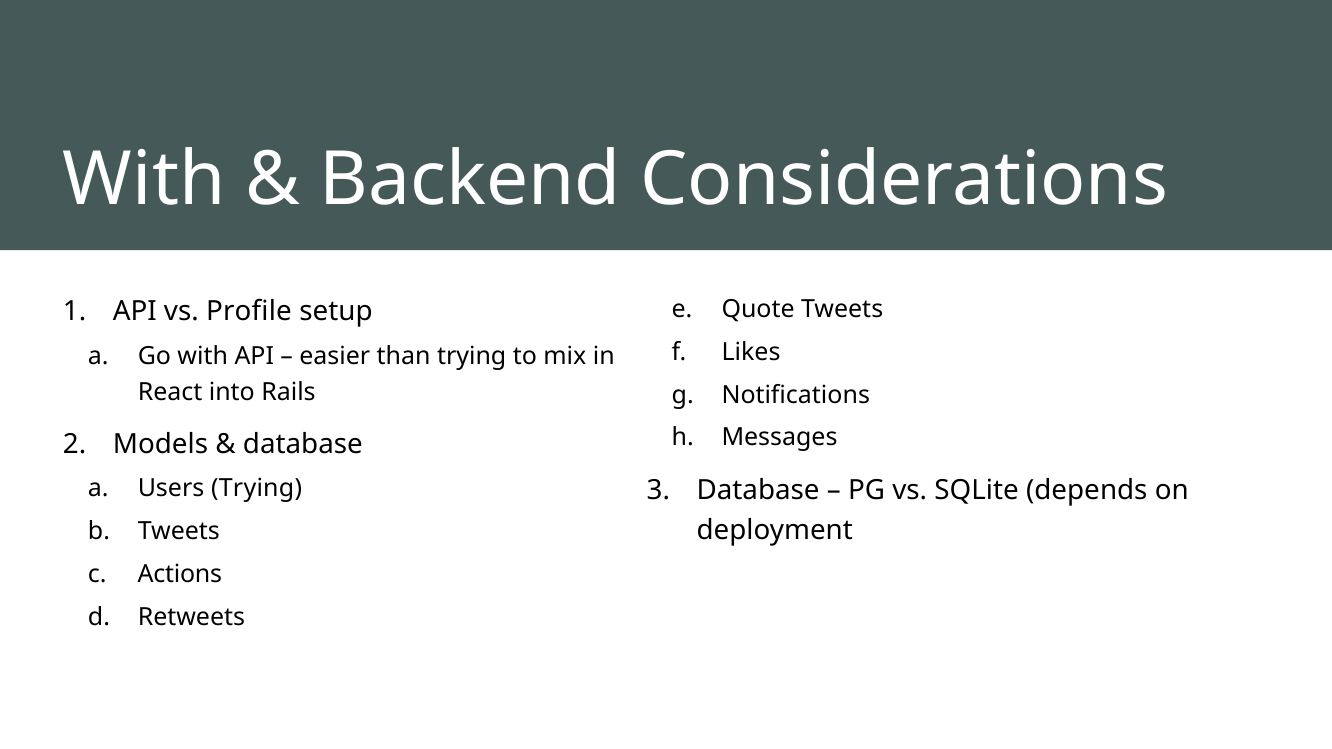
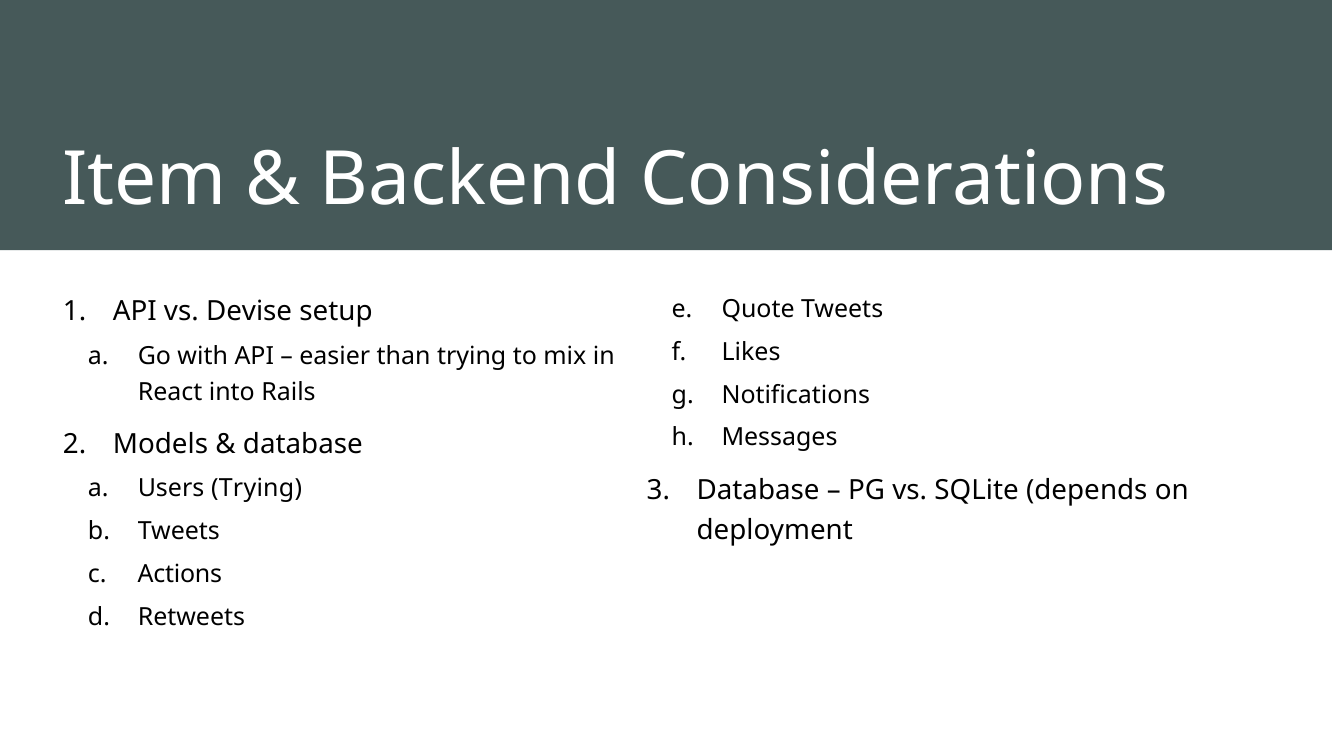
With: With -> Item (145, 180)
Profile: Profile -> Devise (249, 312)
